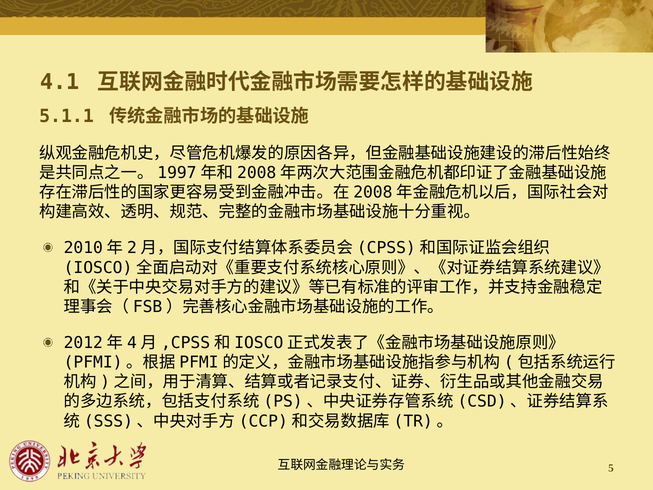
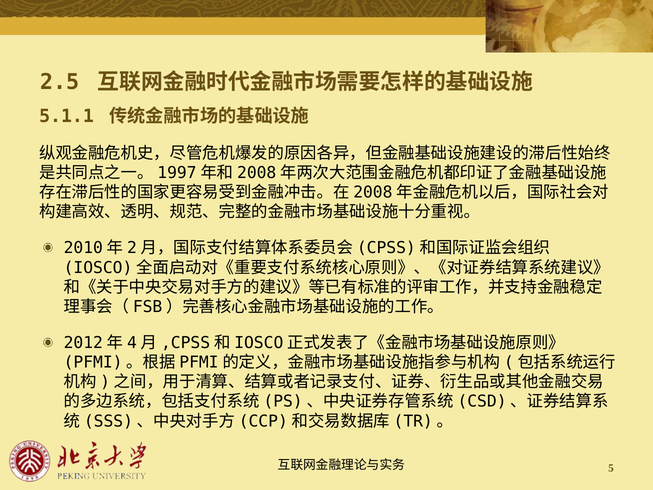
4.1: 4.1 -> 2.5 (60, 82)
